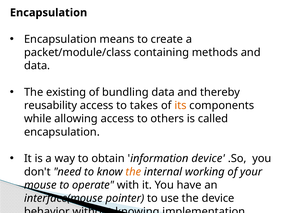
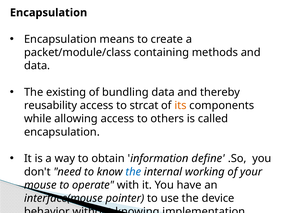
to takes: takes -> strcat (144, 105)
information device: device -> define (208, 159)
the colour: orange -> blue (133, 172)
